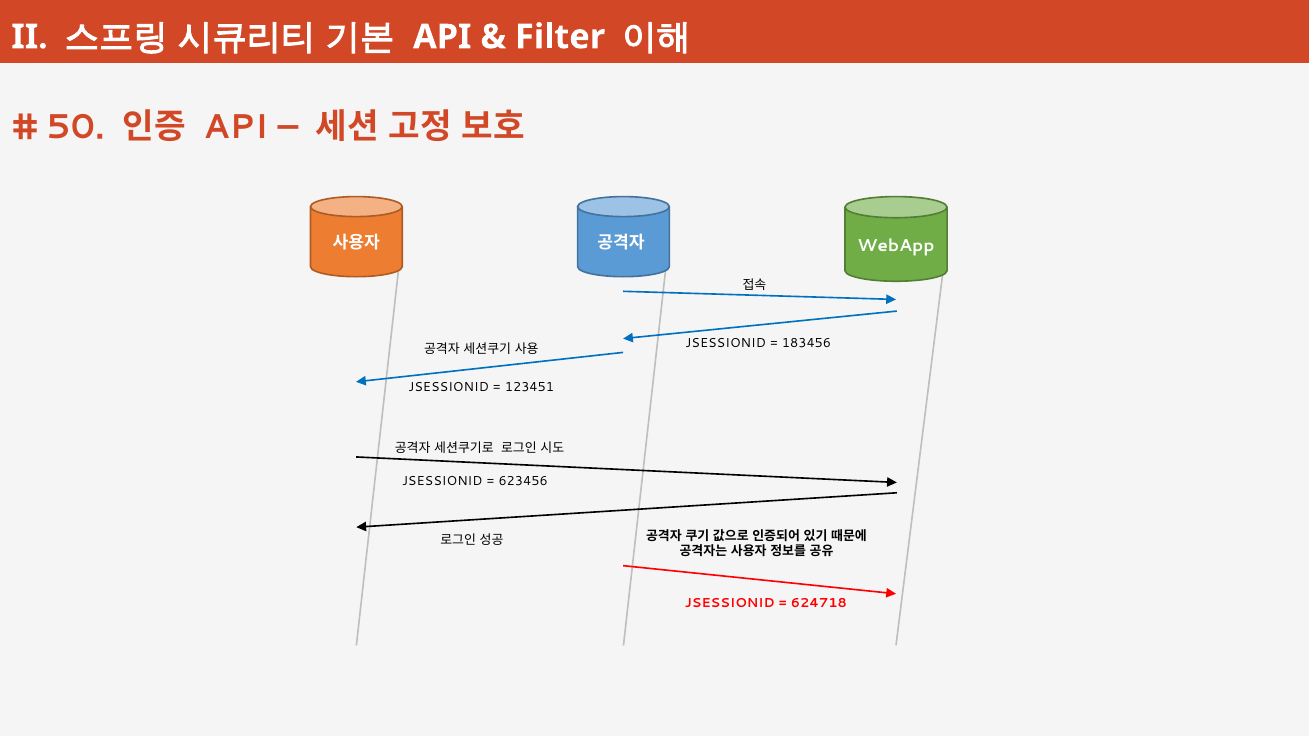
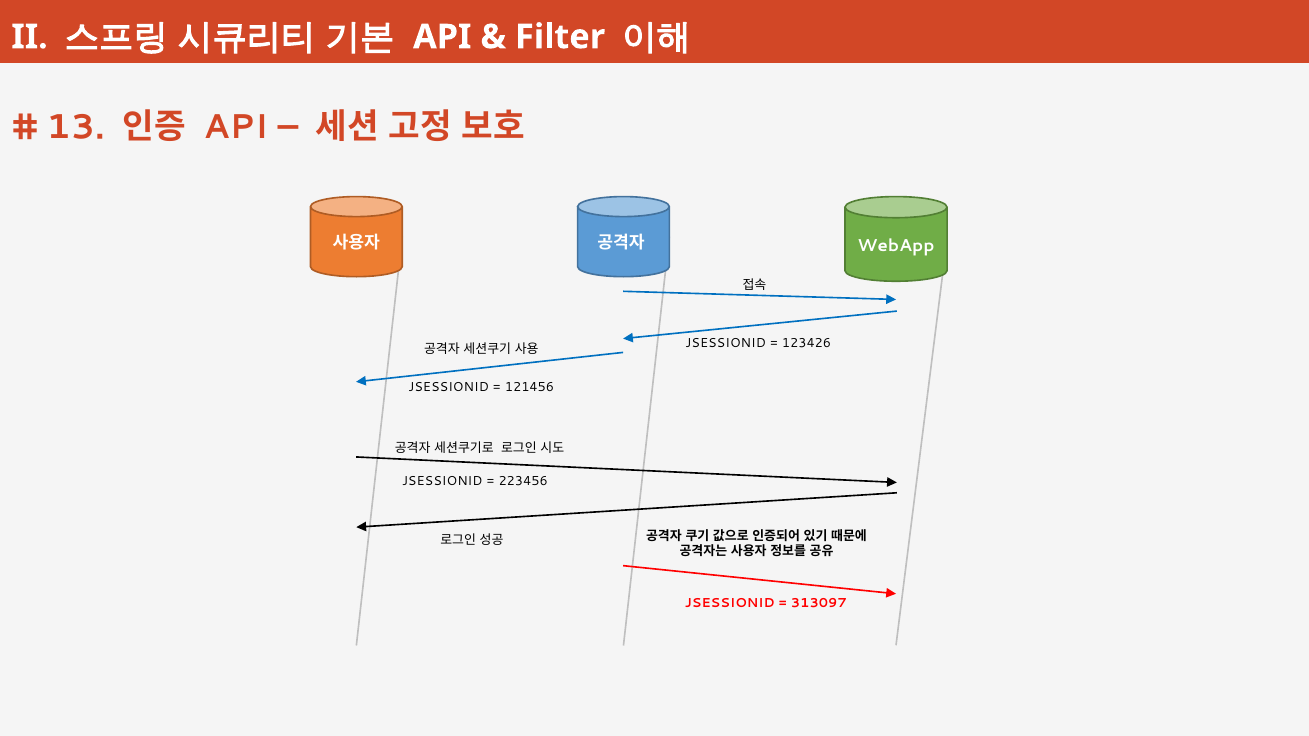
50: 50 -> 13 (75, 127)
183456: 183456 -> 123426 (807, 343)
123451: 123451 -> 121456 (529, 387)
623456: 623456 -> 223456 (523, 481)
624718: 624718 -> 313097 (819, 604)
